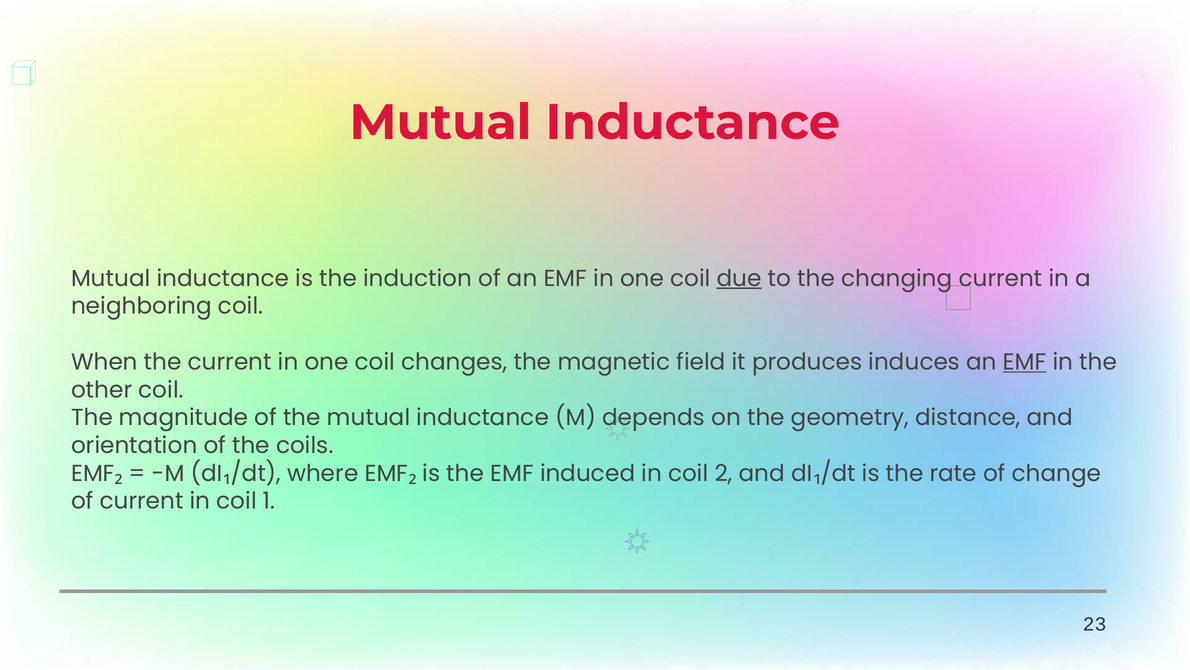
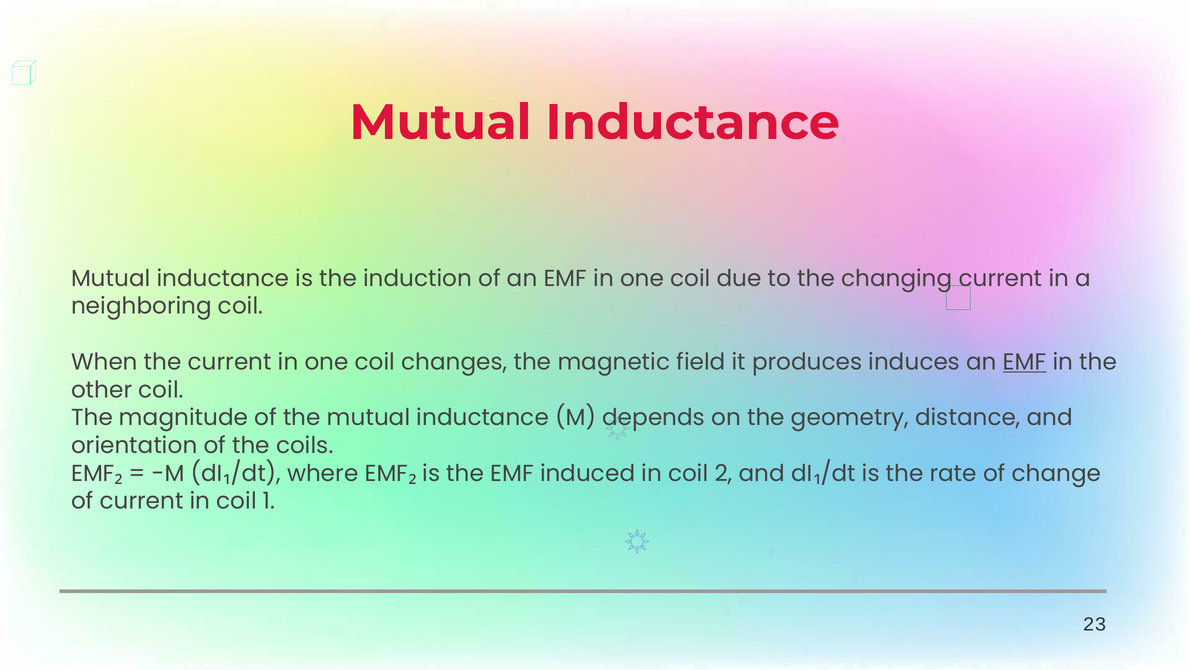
due underline: present -> none (739, 278)
